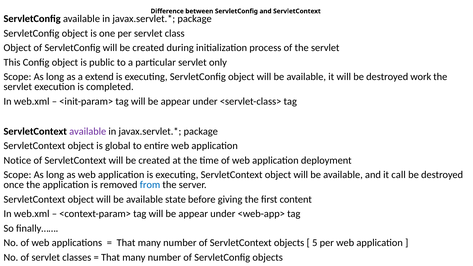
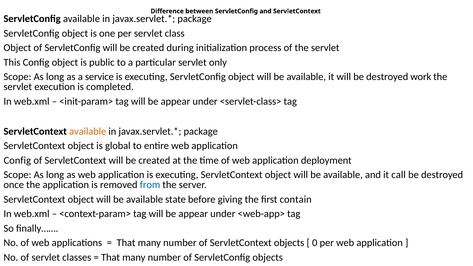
extend: extend -> service (99, 77)
available colour: purple -> orange (88, 131)
Notice: Notice -> Config (17, 160)
content: content -> contain (296, 199)
5: 5 -> 0 (315, 243)
